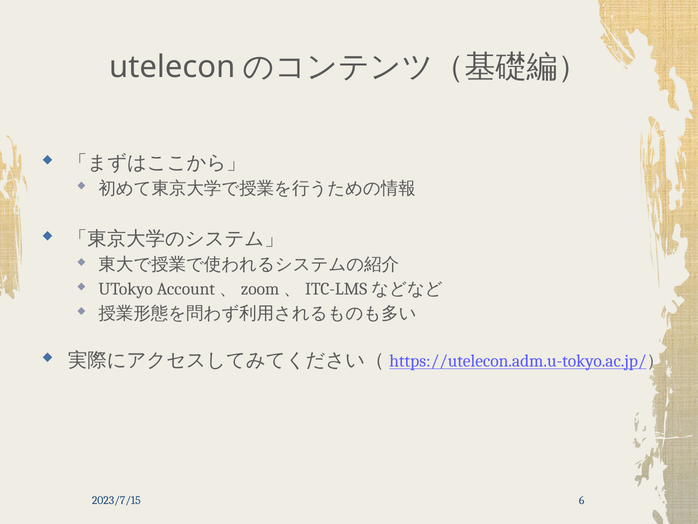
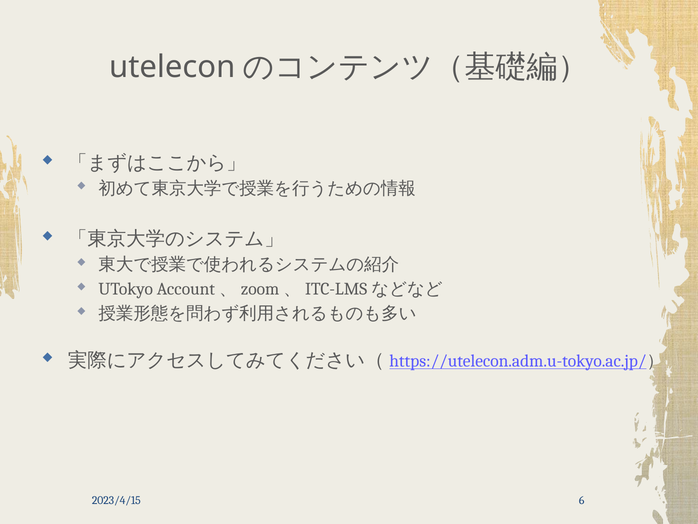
2023/7/15: 2023/7/15 -> 2023/4/15 (116, 500)
